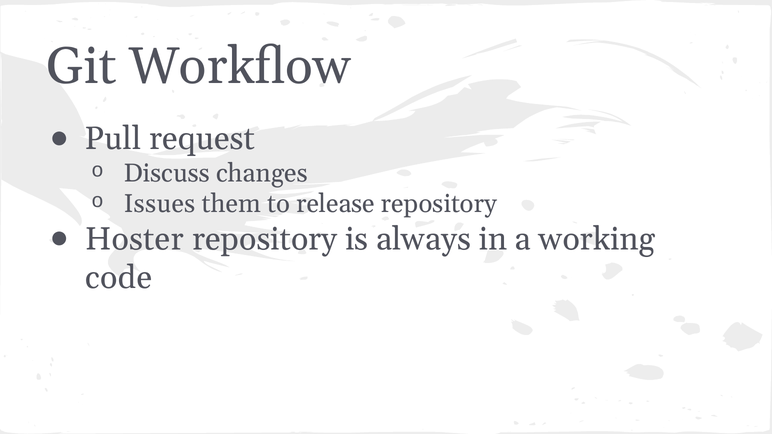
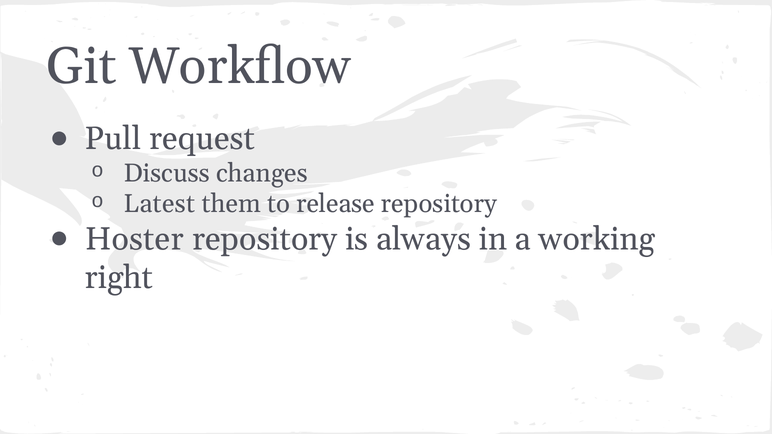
Issues: Issues -> Latest (160, 204)
code: code -> right (119, 278)
